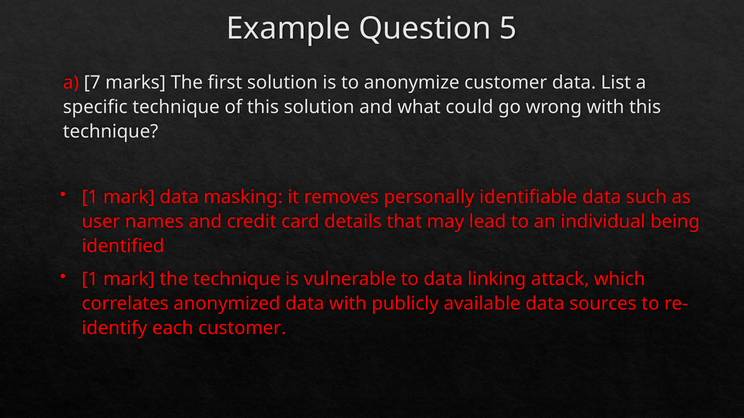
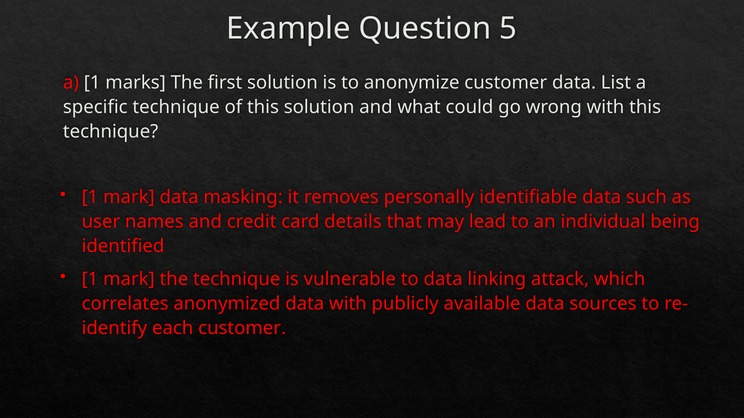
a 7: 7 -> 1 (92, 83)
